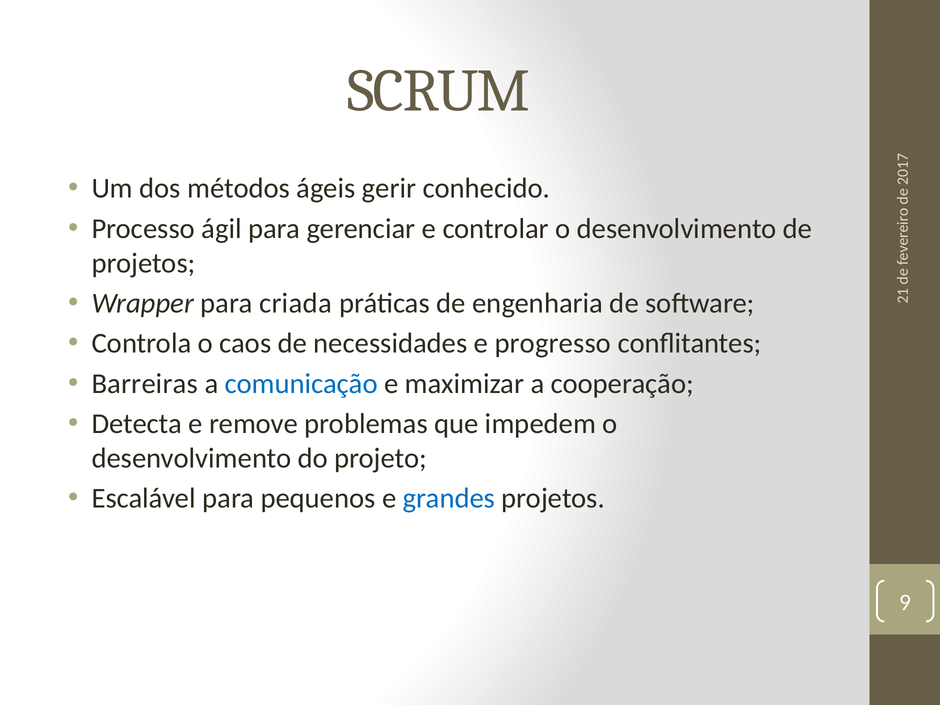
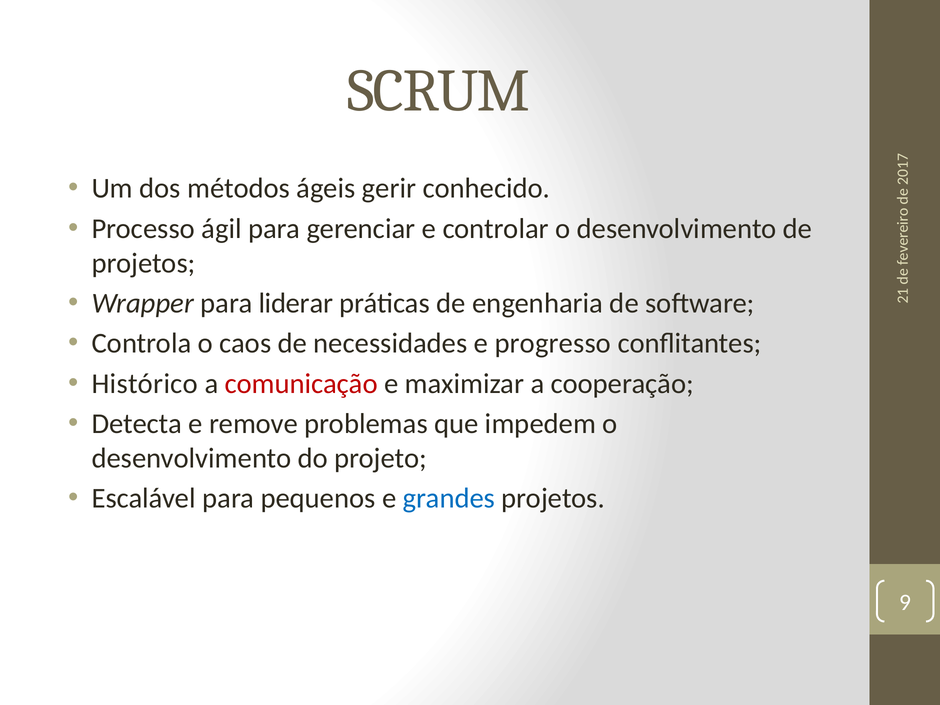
criada: criada -> liderar (296, 303)
Barreiras: Barreiras -> Histórico (145, 384)
comunicação colour: blue -> red (301, 384)
